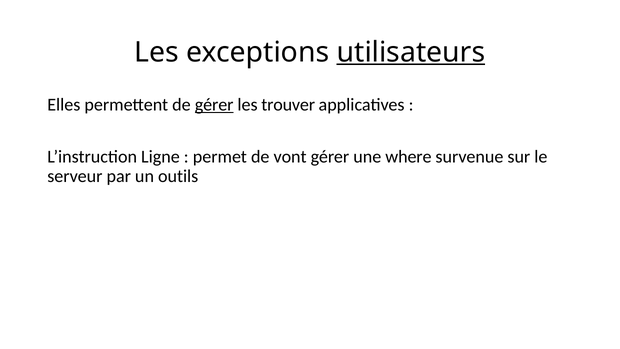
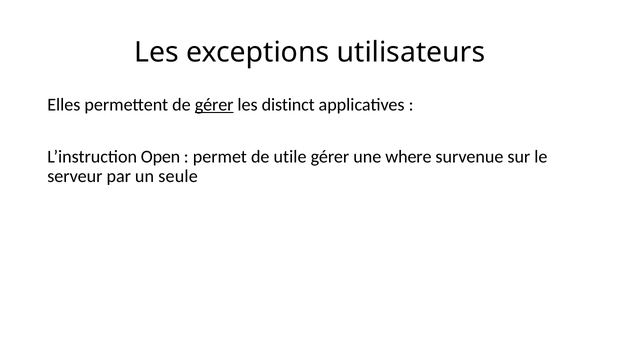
utilisateurs underline: present -> none (411, 52)
trouver: trouver -> distinct (288, 105)
Ligne: Ligne -> Open (161, 157)
vont: vont -> utile (290, 157)
outils: outils -> seule (178, 176)
